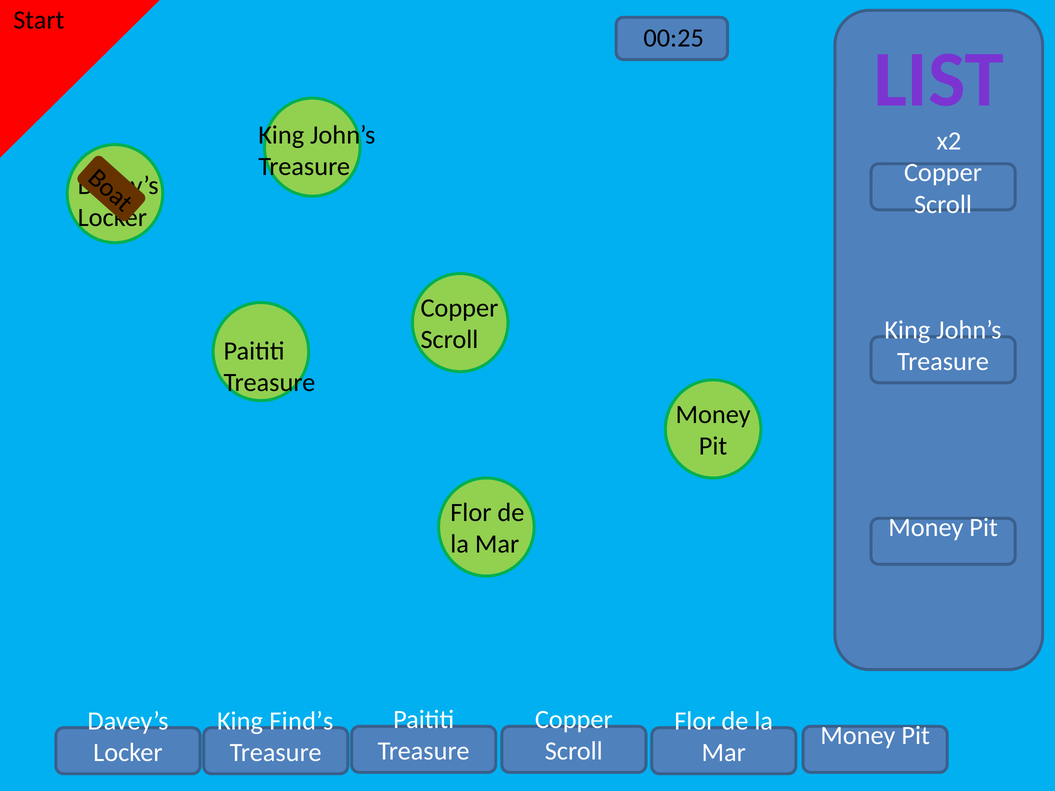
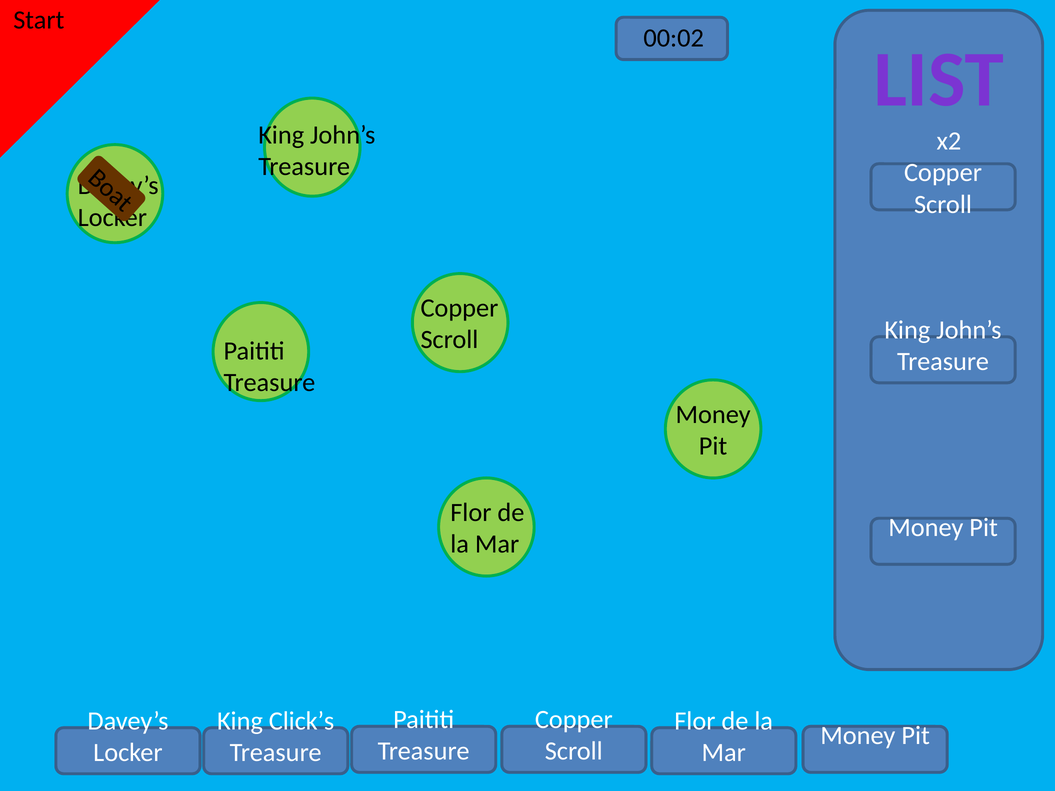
00:25: 00:25 -> 00:02 (674, 38)
Find’s: Find’s -> Click’s (302, 721)
